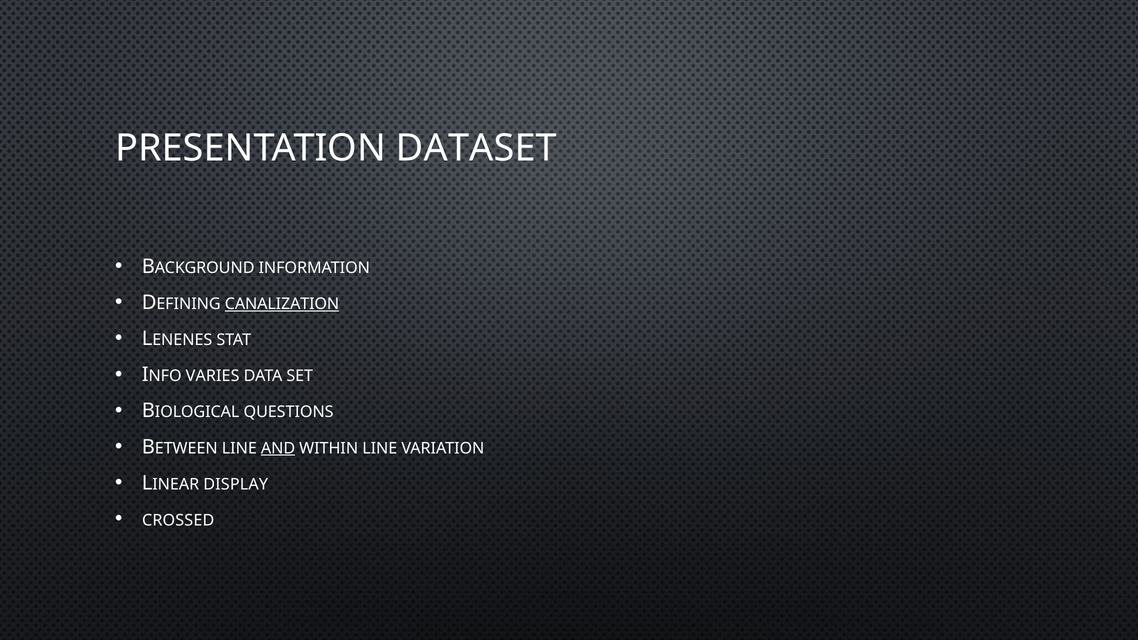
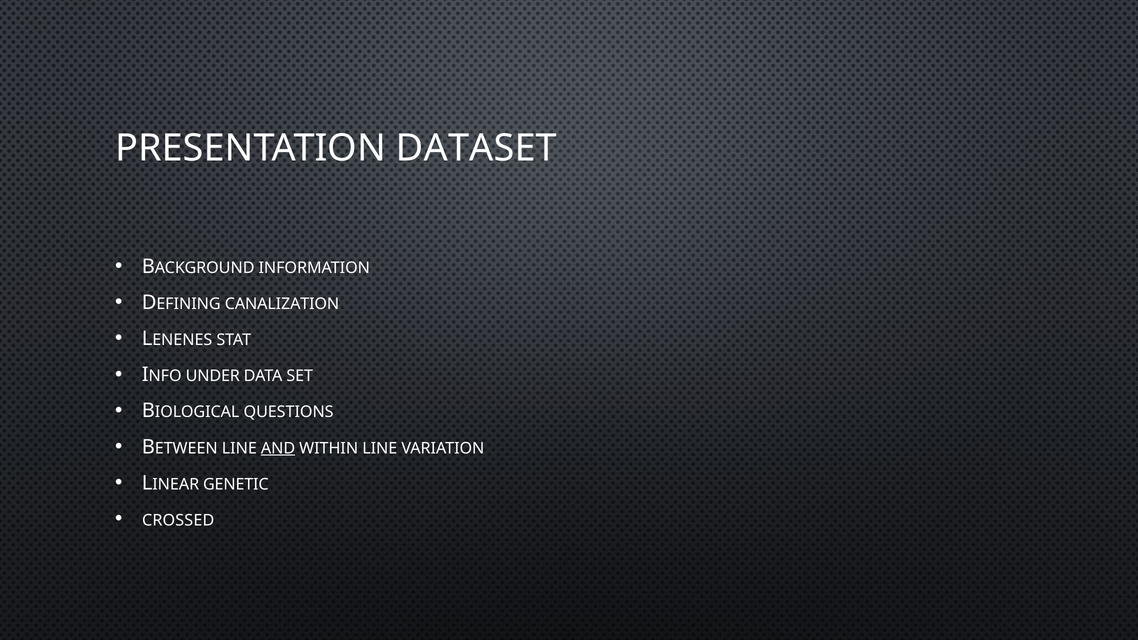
CANALIZATION underline: present -> none (282, 304)
VARIES: VARIES -> UNDER (213, 376)
DISPLAY: DISPLAY -> GENETIC (236, 484)
